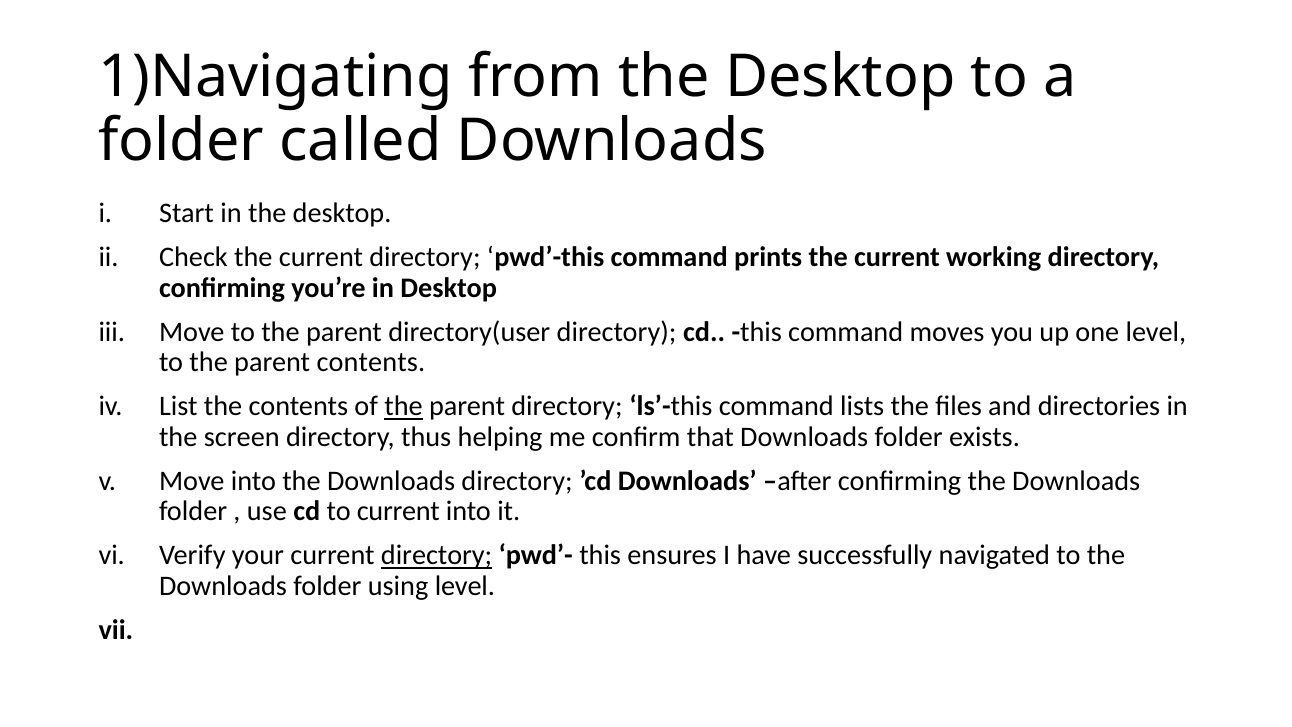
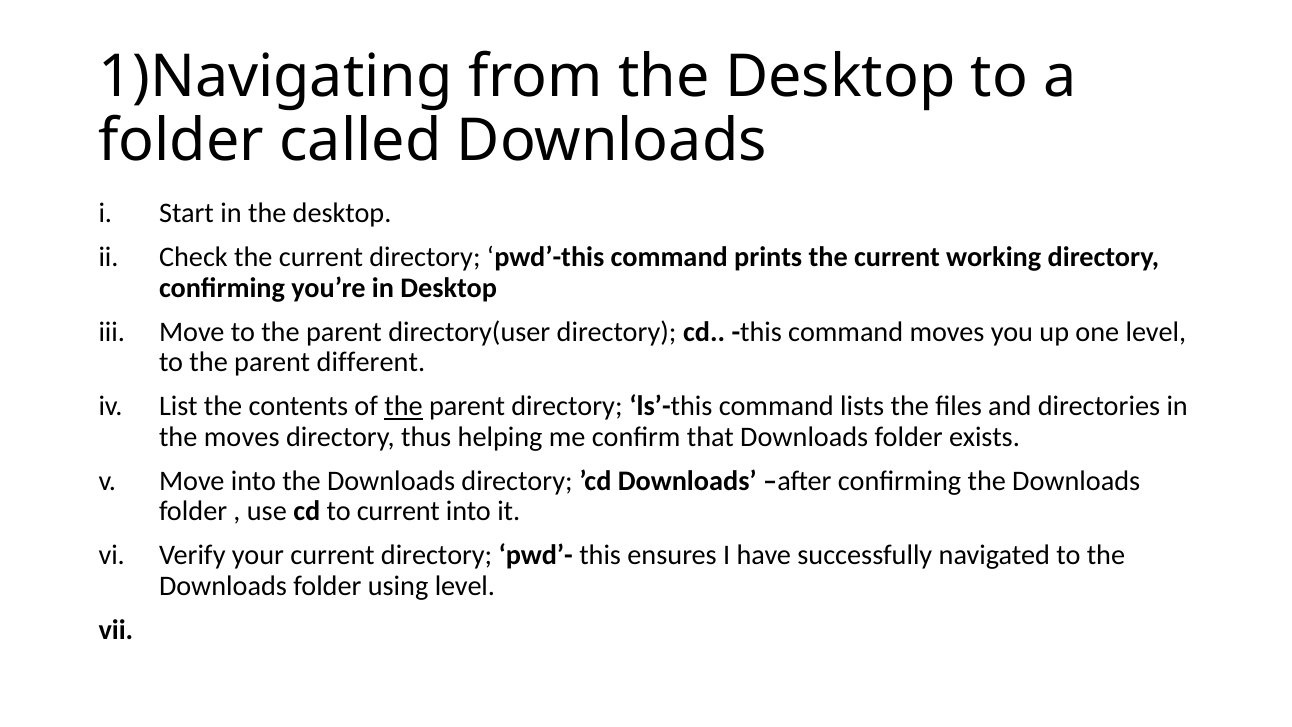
parent contents: contents -> different (371, 362)
the screen: screen -> moves (242, 437)
directory underline: present -> none (437, 555)
